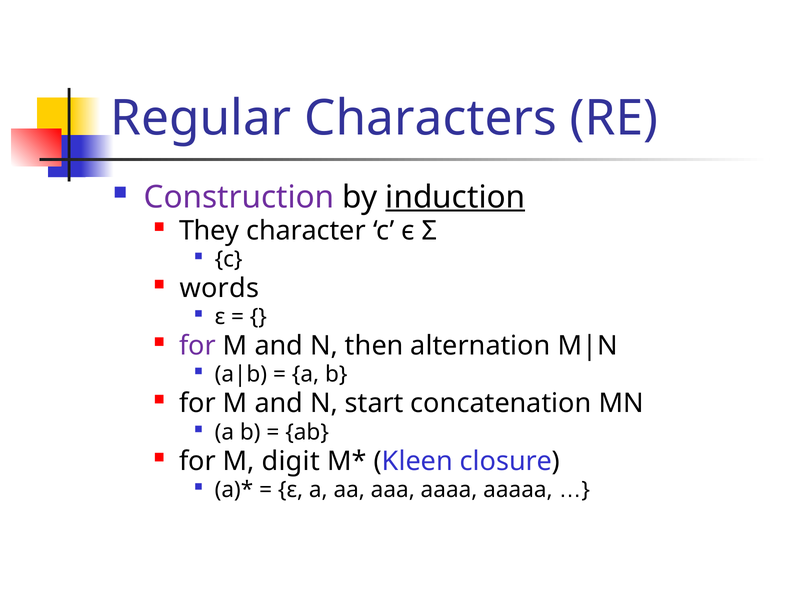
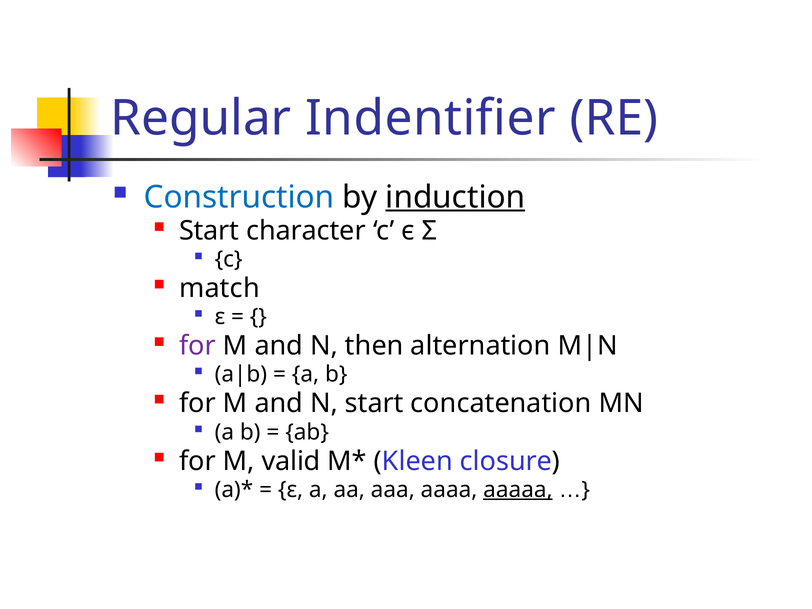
Characters: Characters -> Indentifier (430, 118)
Construction colour: purple -> blue (239, 197)
They: They -> Start (209, 231)
words: words -> match (219, 288)
digit: digit -> valid (291, 461)
aaaaa underline: none -> present (518, 490)
